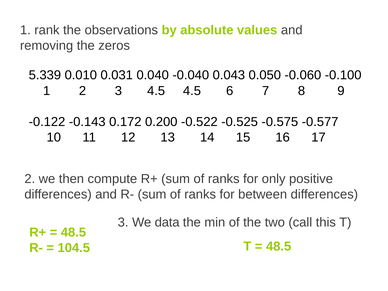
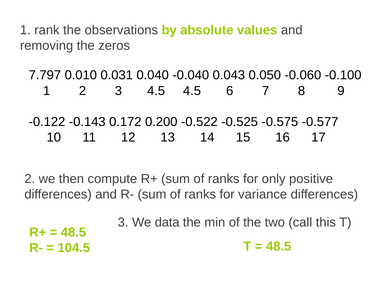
5.339: 5.339 -> 7.797 (45, 75)
between: between -> variance (263, 194)
